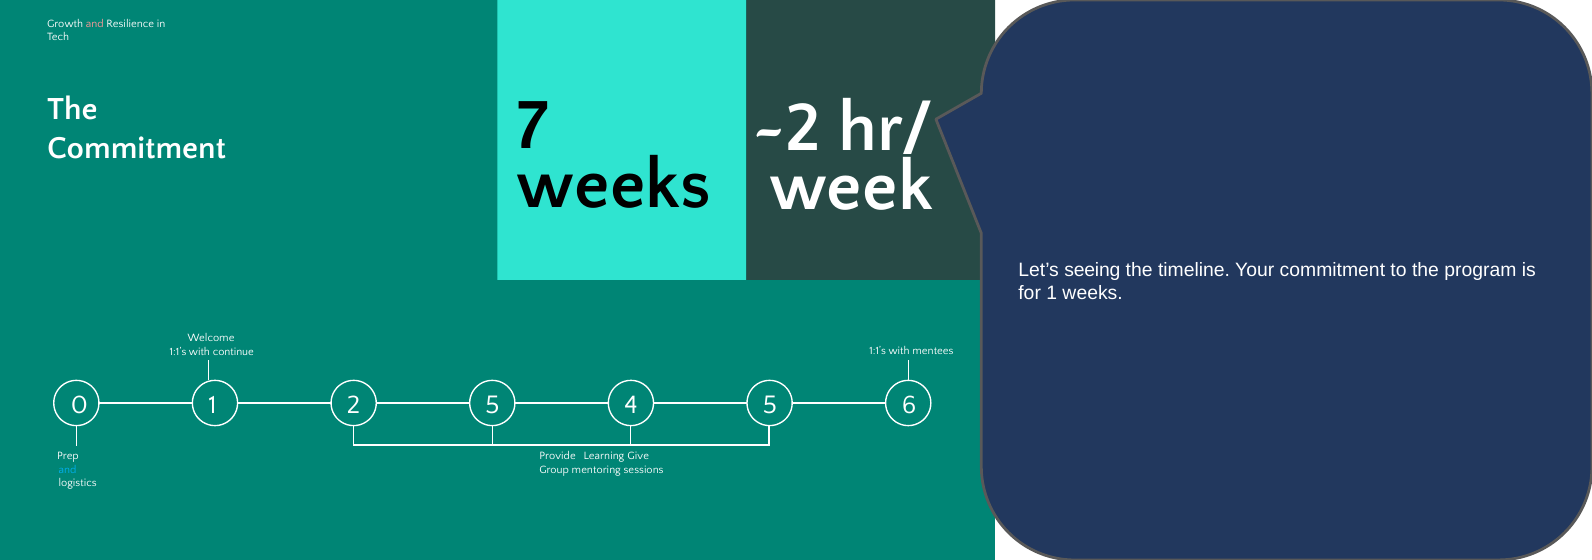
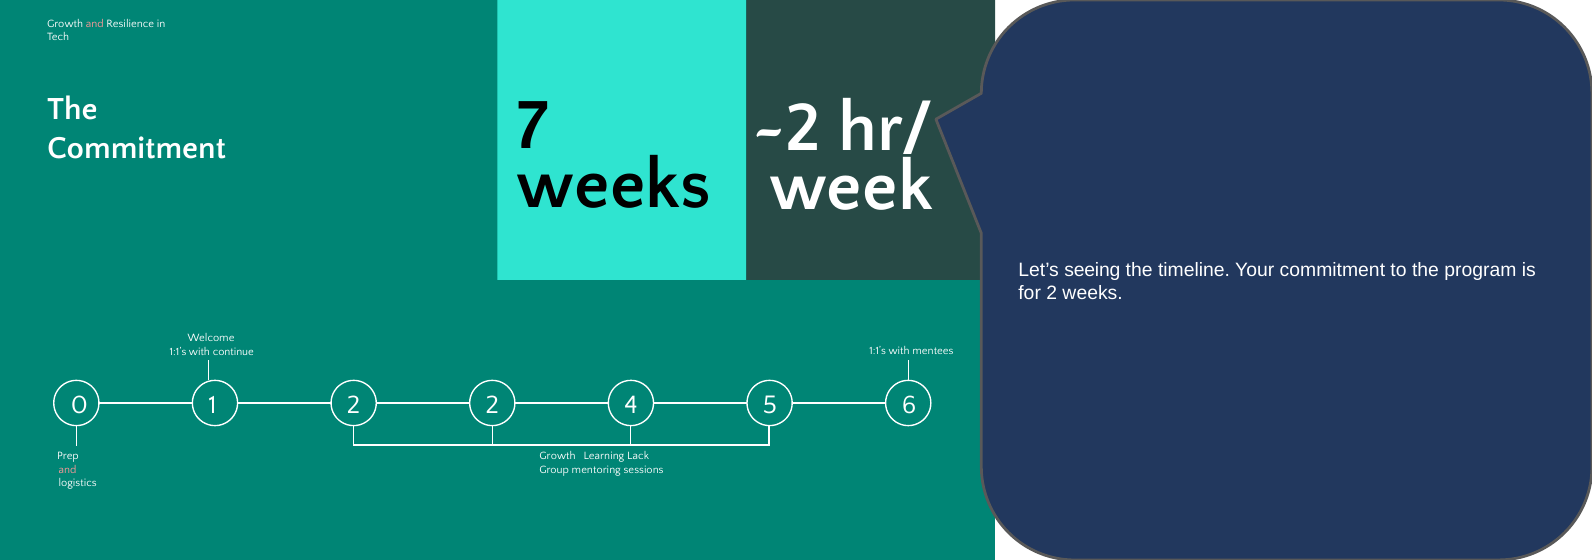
for 1: 1 -> 2 (1052, 293)
2 5: 5 -> 2 (492, 404)
Provide: Provide -> Growth (557, 455)
Give: Give -> Lack (638, 455)
and colour: light blue -> pink (67, 469)
